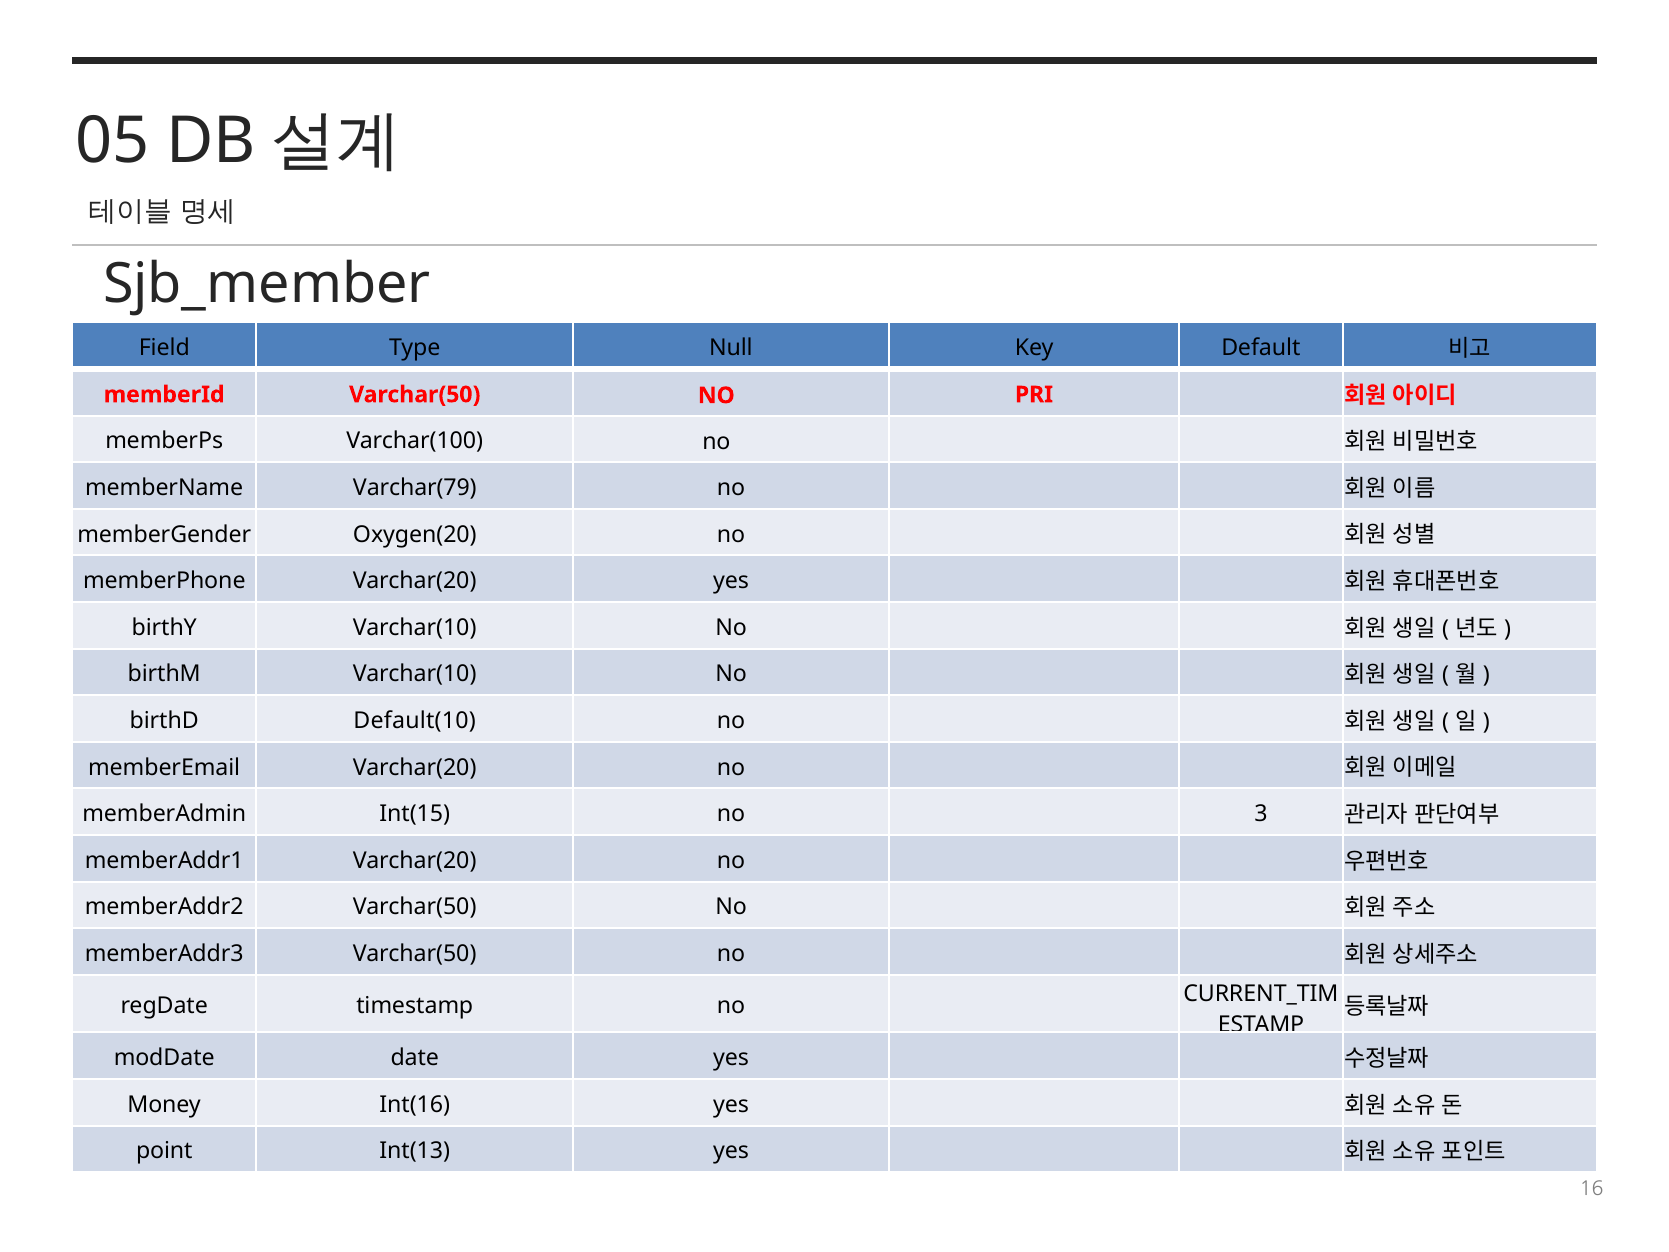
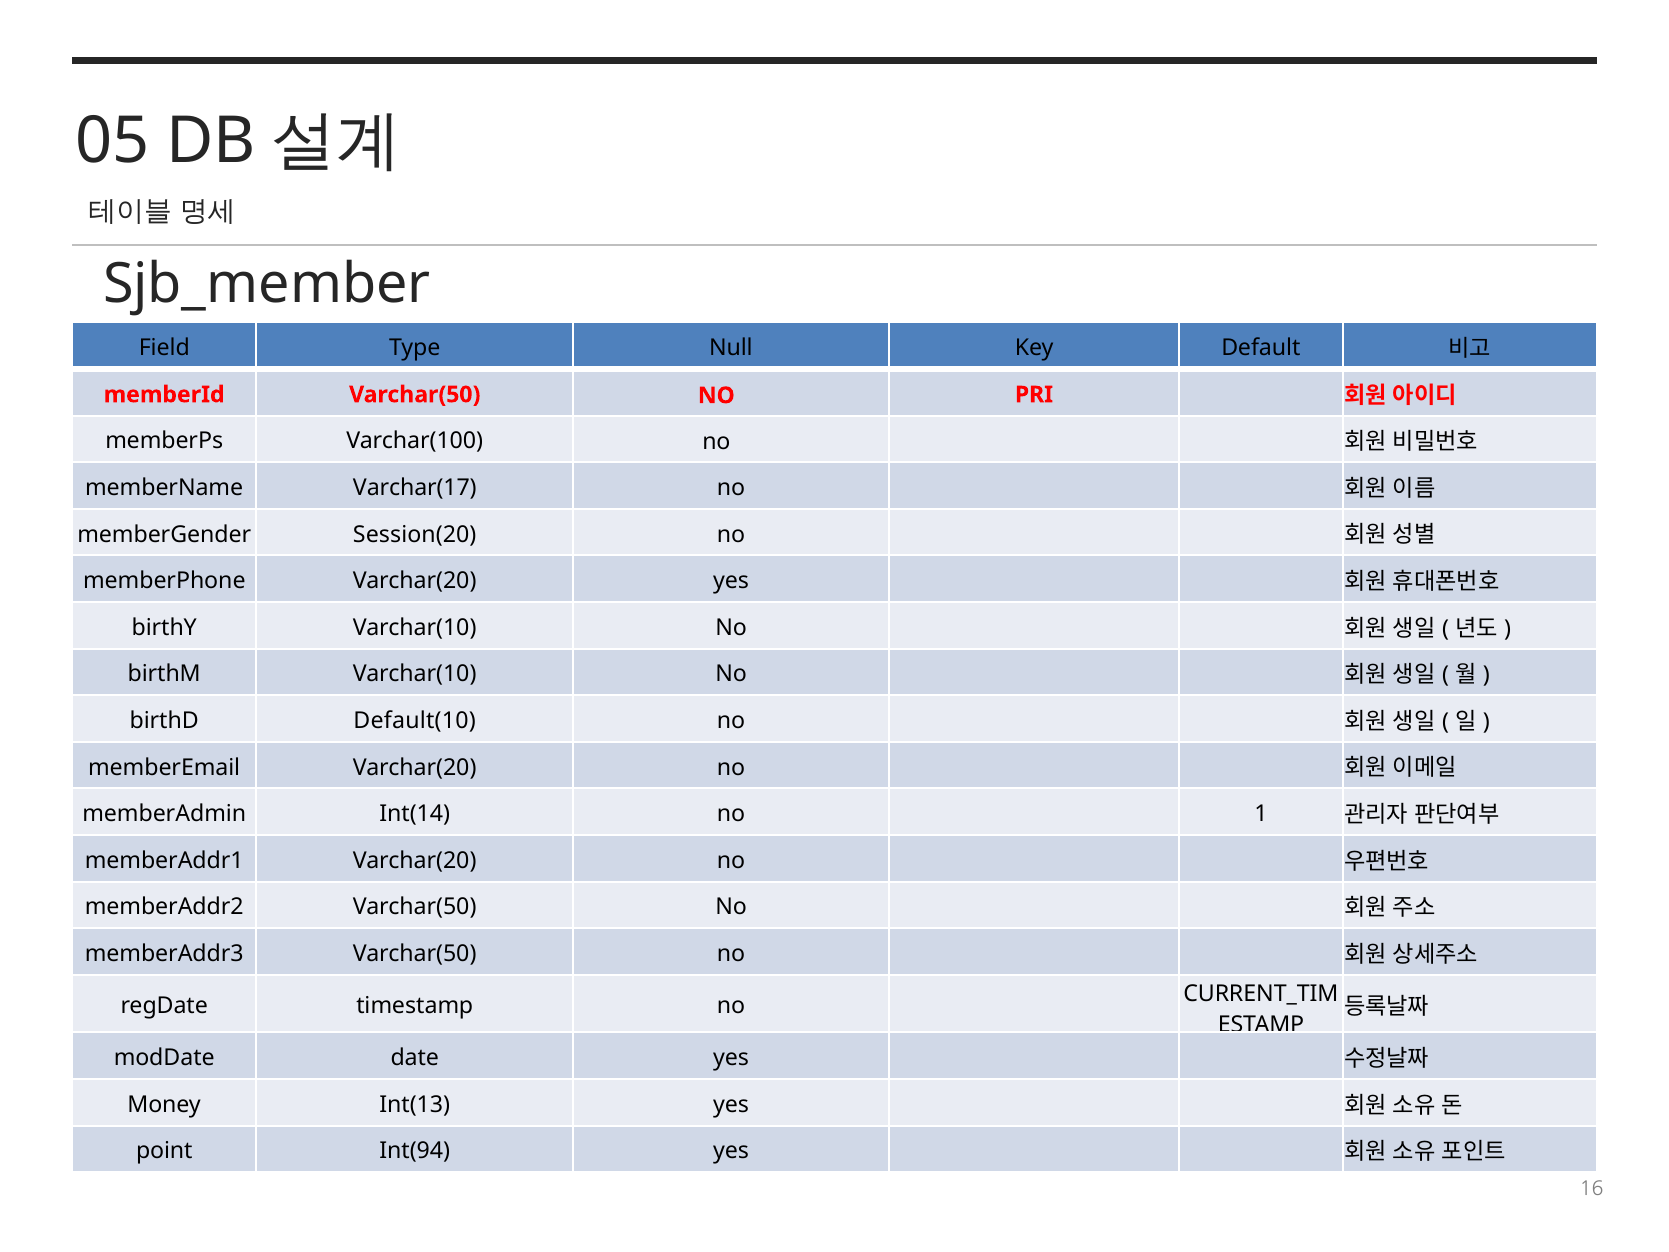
Varchar(79: Varchar(79 -> Varchar(17 (415, 488)
Oxygen(20: Oxygen(20 -> Session(20 (415, 534)
Int(15: Int(15 -> Int(14 (415, 814)
3: 3 -> 1 (1261, 814)
Int(16: Int(16 -> Int(13 (415, 1104)
Int(13: Int(13 -> Int(94 (415, 1151)
